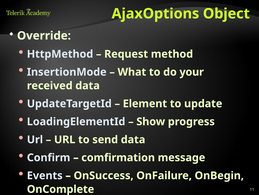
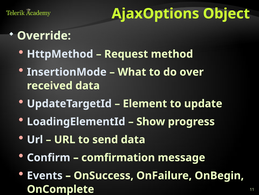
your: your -> over (192, 72)
